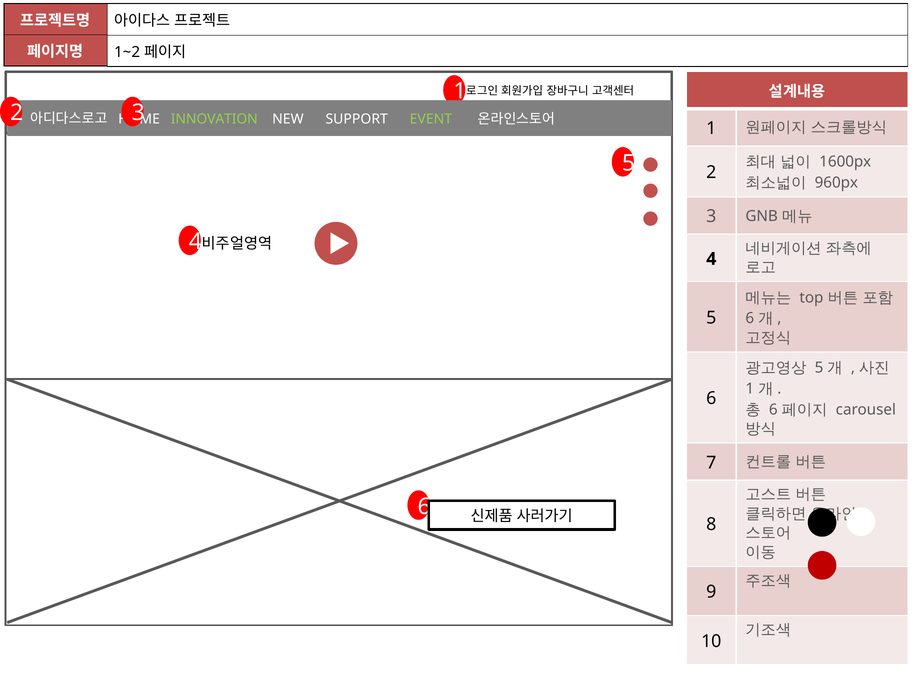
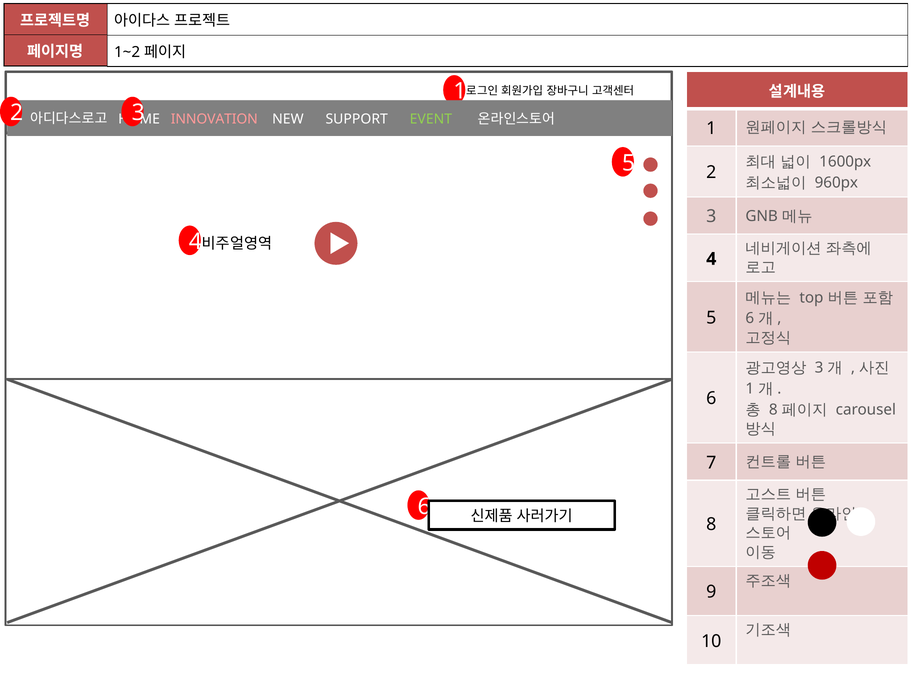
INNOVATION colour: light green -> pink (214, 119)
5: 5 -> 3 (819, 367)
6: 6 -> 8 (773, 409)
